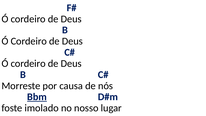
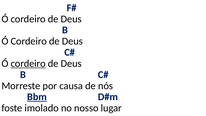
cordeiro underline: none -> present (28, 63)
